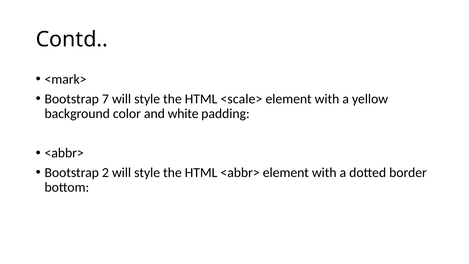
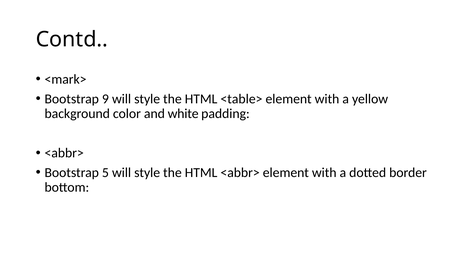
7: 7 -> 9 (105, 99)
<scale>: <scale> -> <table> (241, 99)
2: 2 -> 5 (105, 173)
